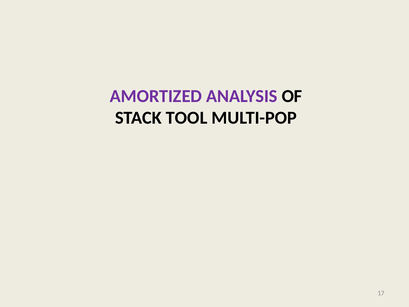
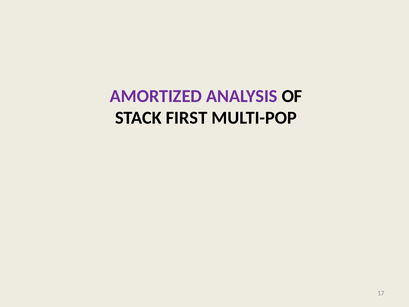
TOOL: TOOL -> FIRST (187, 118)
